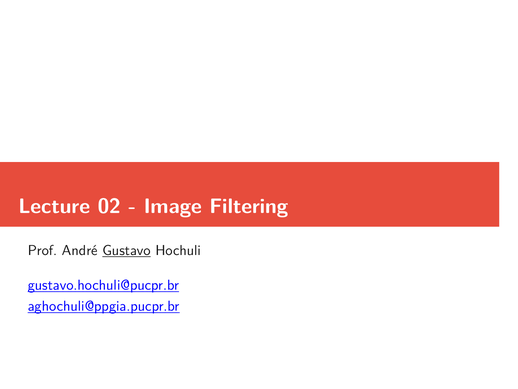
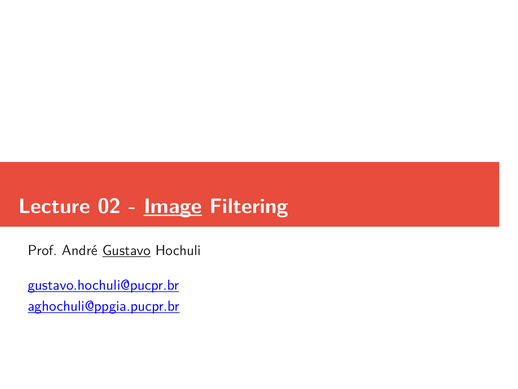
Image underline: none -> present (173, 206)
